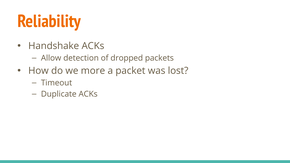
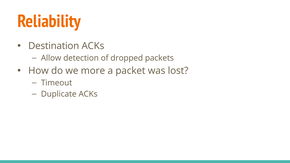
Handshake: Handshake -> Destination (54, 46)
